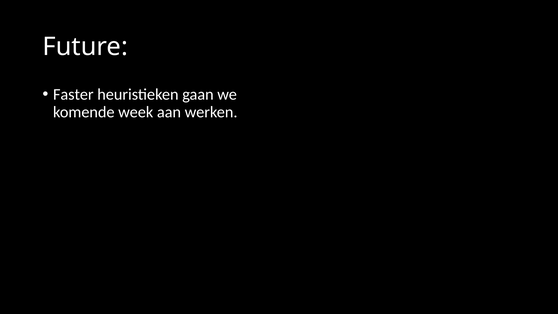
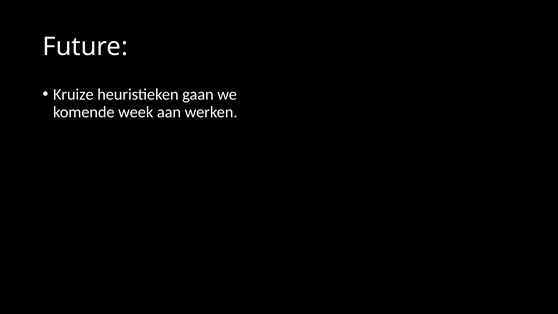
Faster: Faster -> Kruize (73, 94)
